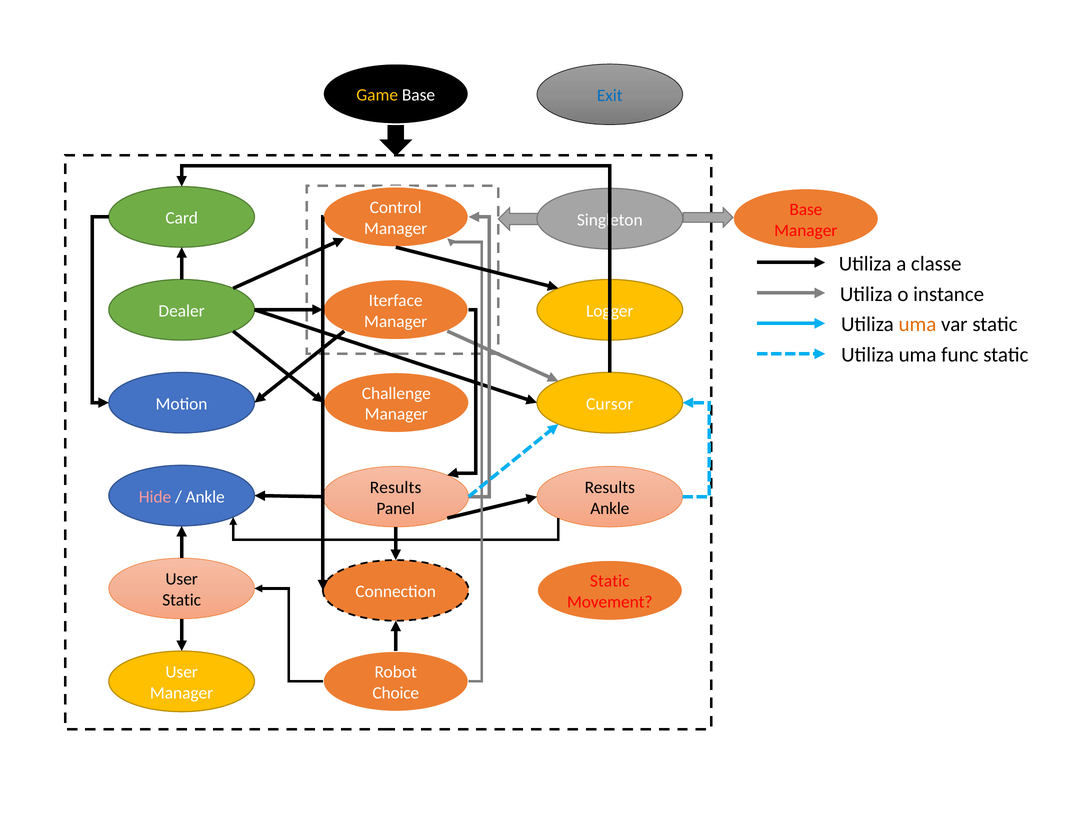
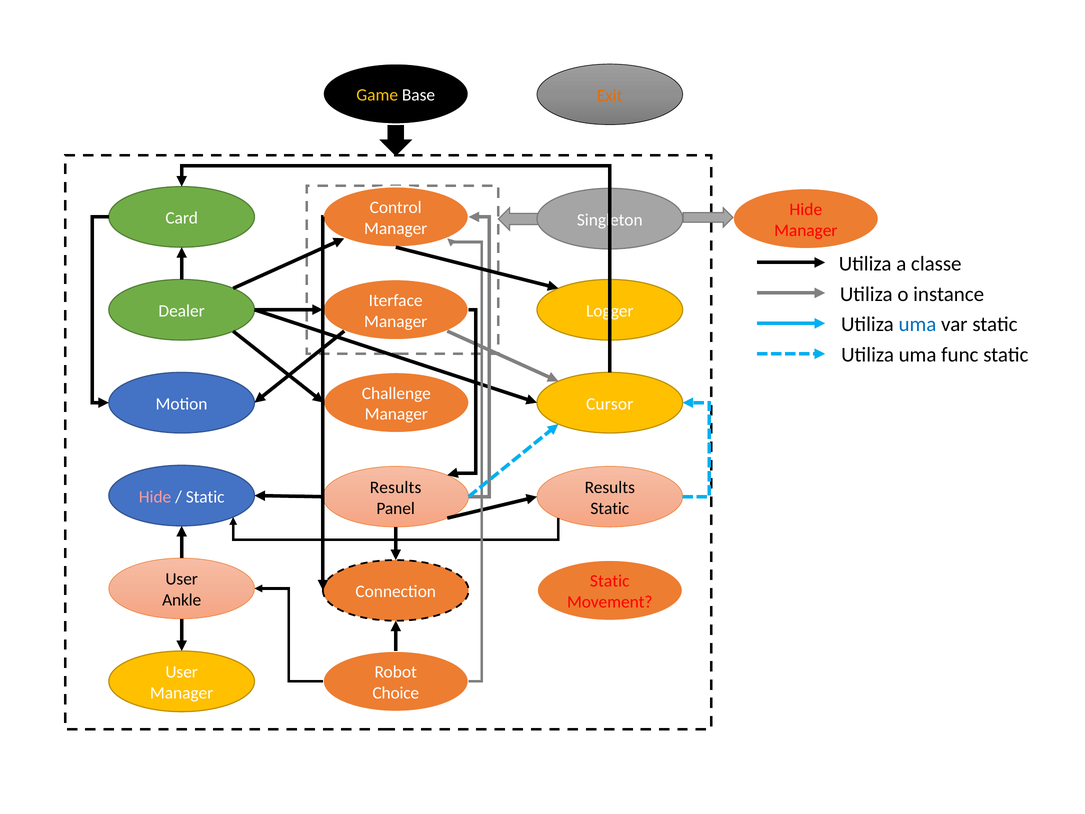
Exit colour: blue -> orange (610, 96)
Base: Base -> Hide (806, 209)
uma colour: orange -> blue (917, 324)
Ankle: Ankle -> Static (205, 497)
Ankle: Ankle -> Static (610, 508)
Static: Static -> Ankle (182, 600)
